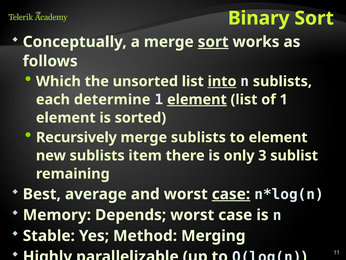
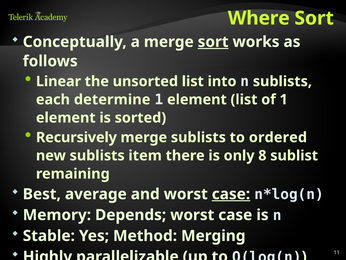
Binary: Binary -> Where (259, 18)
Which: Which -> Linear (58, 81)
into underline: present -> none (222, 81)
element underline: present -> none (197, 99)
to element: element -> ordered (278, 137)
3: 3 -> 8 (262, 155)
